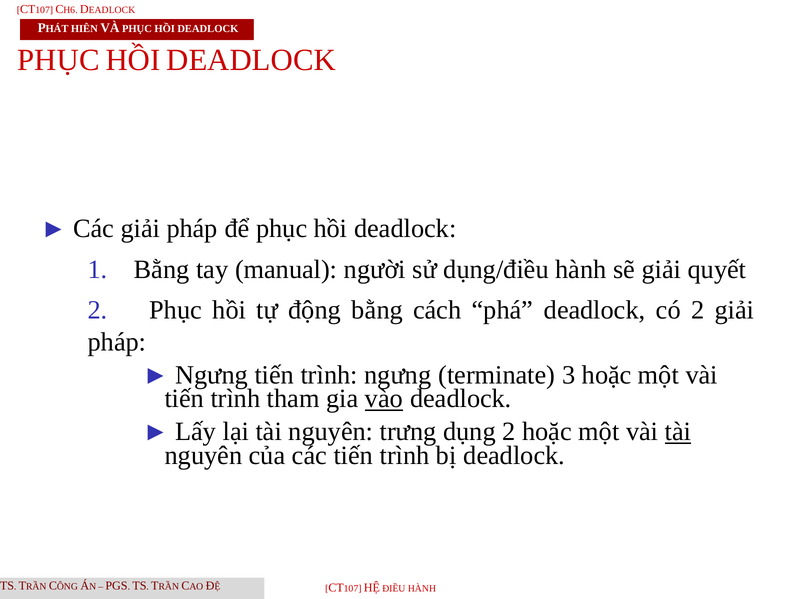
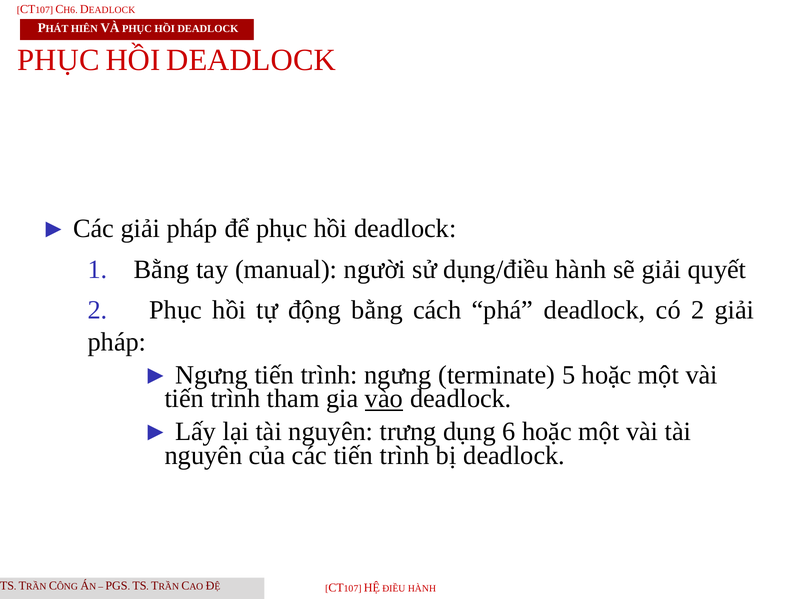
3: 3 -> 5 (569, 375)
dụng 2: 2 -> 6 (509, 431)
tài underline: present -> none (678, 431)
